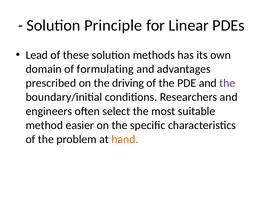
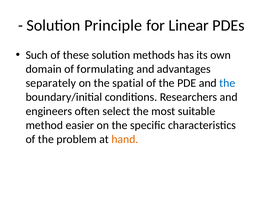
Lead: Lead -> Such (37, 55)
prescribed: prescribed -> separately (51, 83)
driving: driving -> spatial (128, 83)
the colour: purple -> blue (227, 83)
